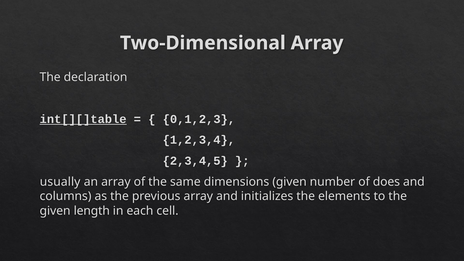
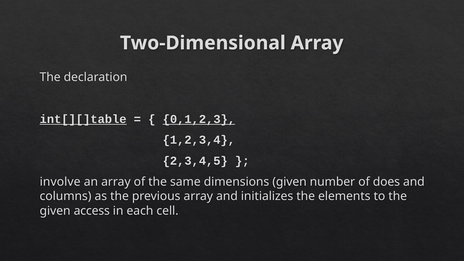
0,1,2,3 underline: none -> present (199, 119)
usually: usually -> involve (60, 182)
length: length -> access (92, 211)
